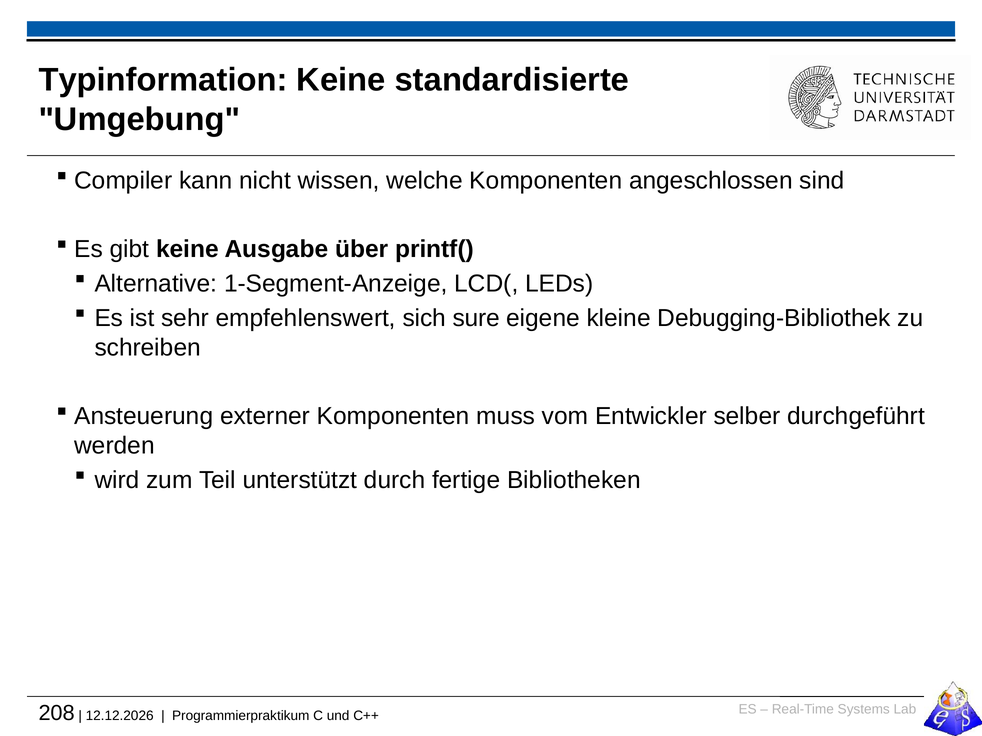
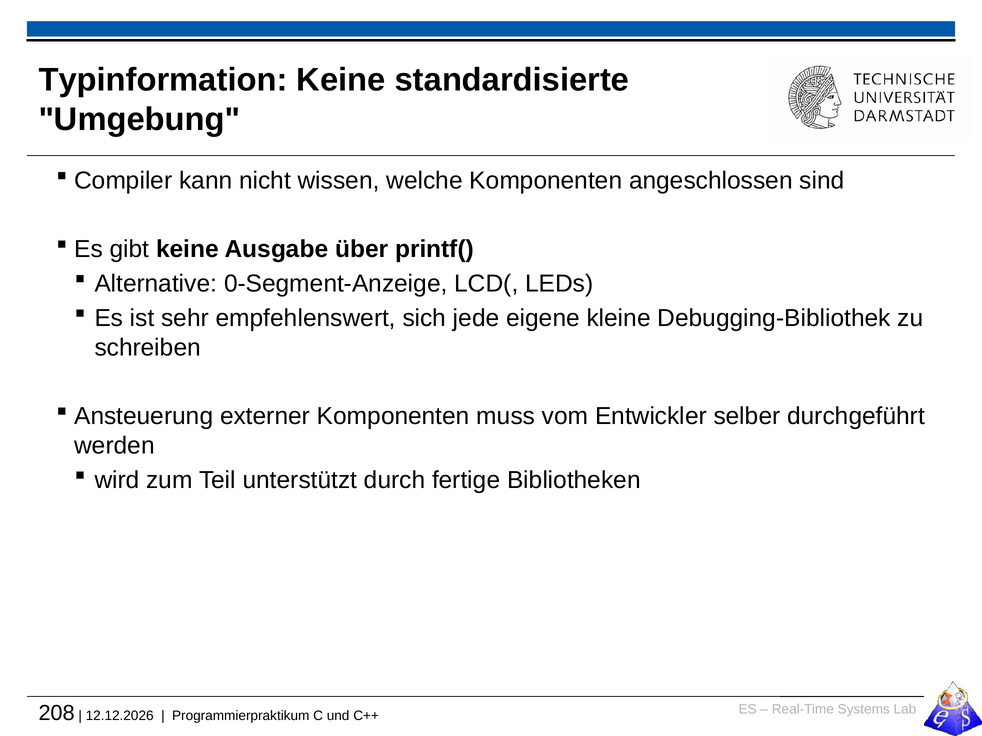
1-Segment-Anzeige: 1-Segment-Anzeige -> 0-Segment-Anzeige (336, 284)
sure: sure -> jede (476, 318)
